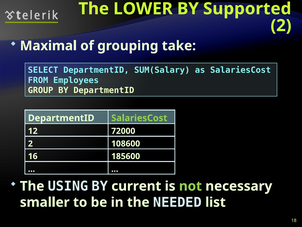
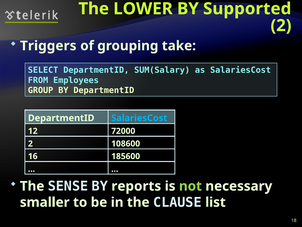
Maximal: Maximal -> Triggers (48, 46)
SalariesCost colour: light green -> light blue (139, 118)
USING: USING -> SENSE (68, 186)
current: current -> reports (136, 186)
NEEDED: NEEDED -> CLAUSE (177, 202)
